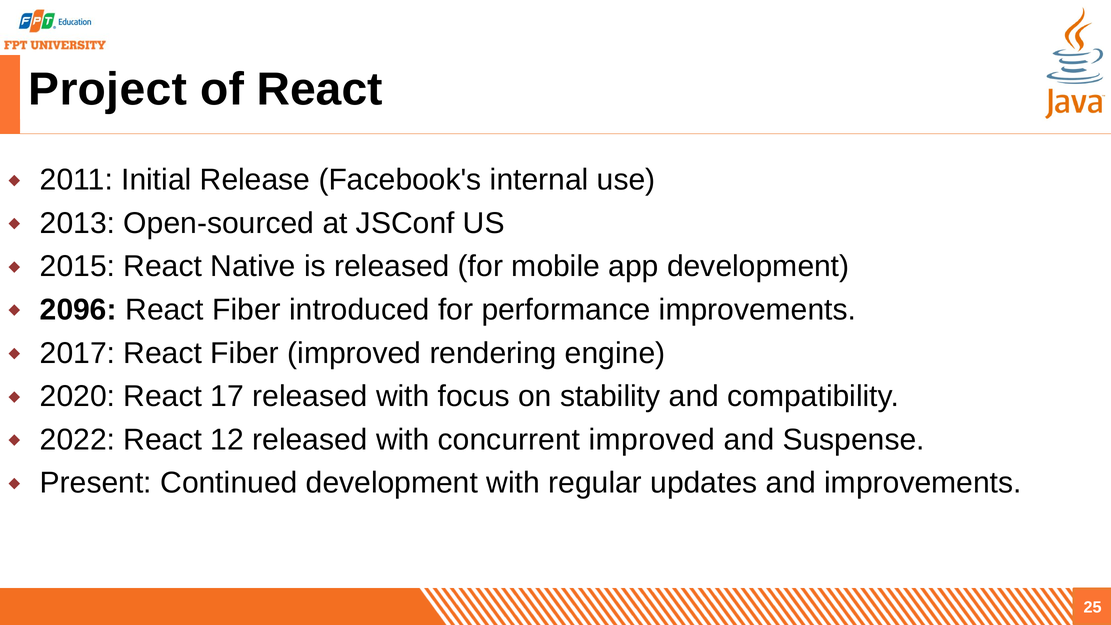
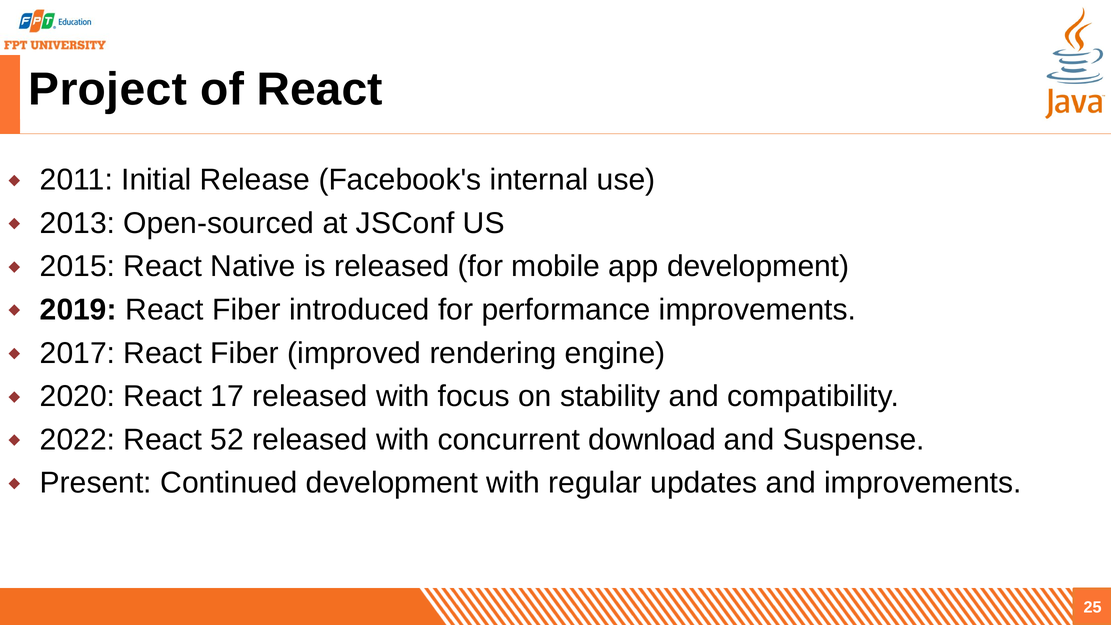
2096: 2096 -> 2019 (78, 310)
12: 12 -> 52 (227, 440)
concurrent improved: improved -> download (652, 440)
